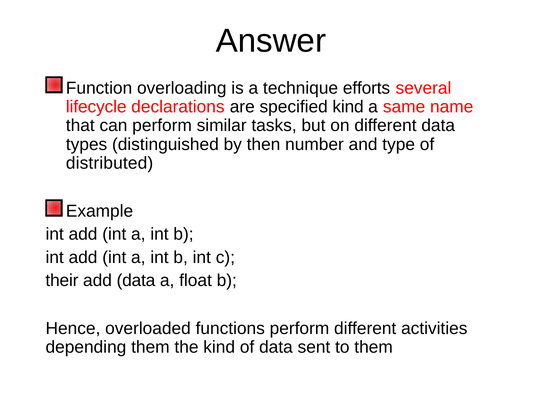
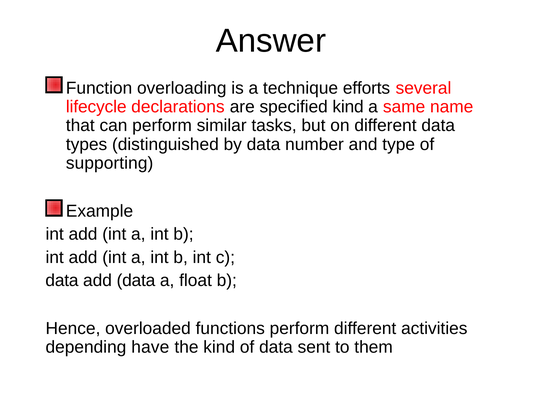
by then: then -> data (264, 144)
distributed: distributed -> supporting (110, 163)
their: their -> data (62, 280)
depending them: them -> have (150, 347)
